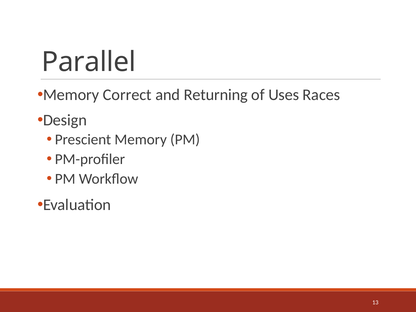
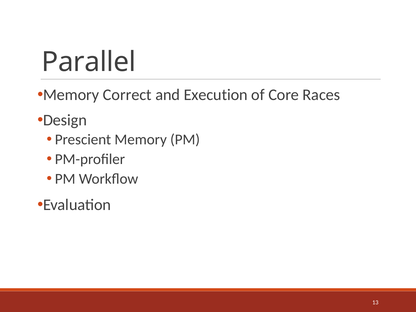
Returning: Returning -> Execution (216, 95)
Uses: Uses -> Core (284, 95)
